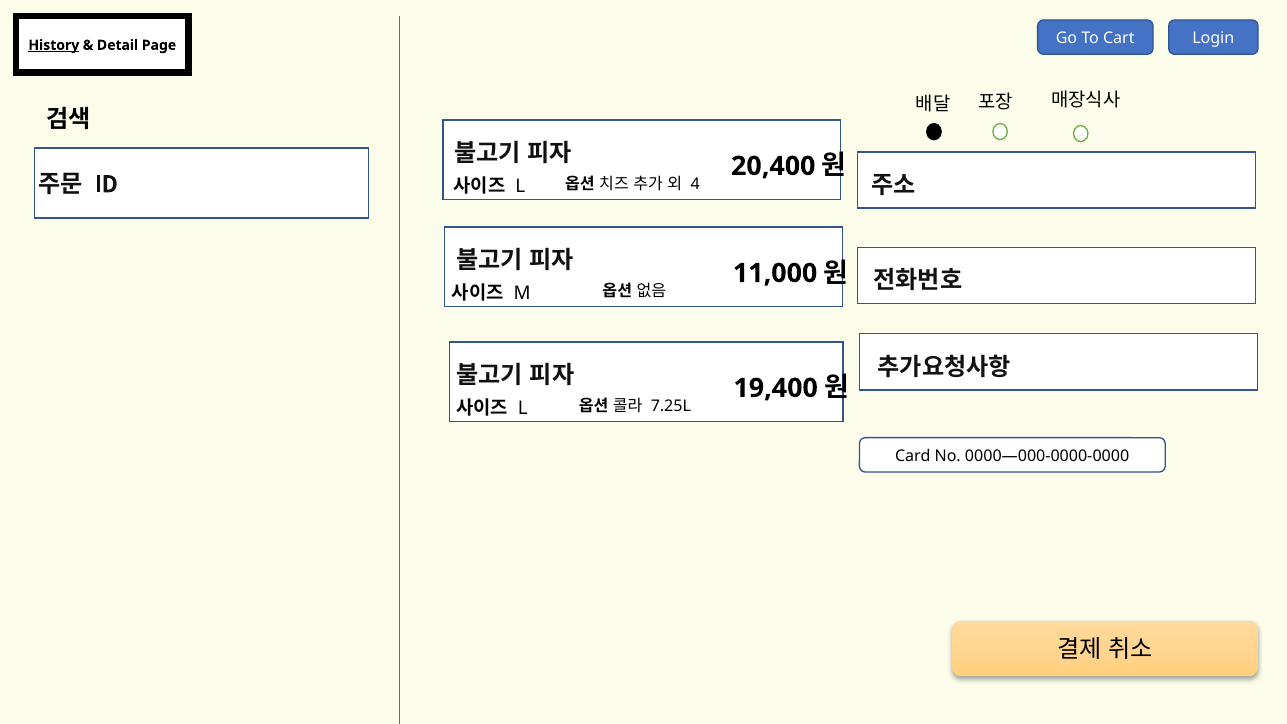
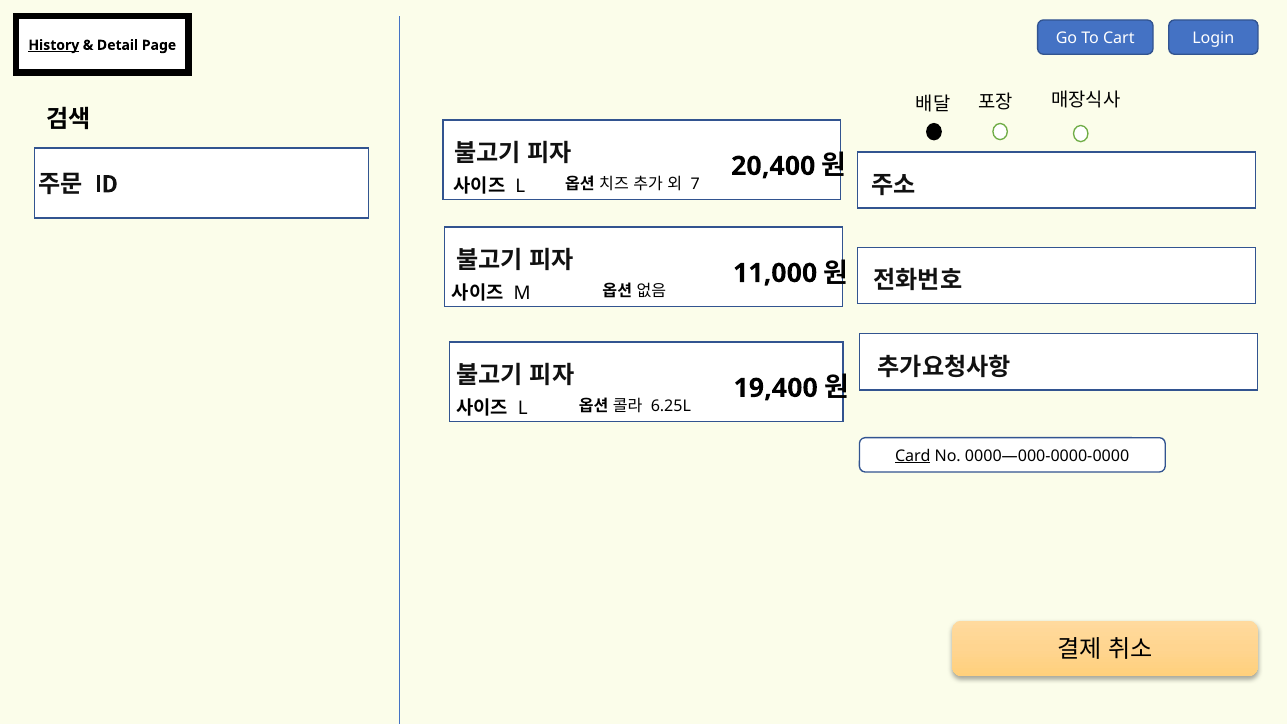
4: 4 -> 7 (695, 184)
7.25L: 7.25L -> 6.25L (671, 406)
Card underline: none -> present (913, 456)
